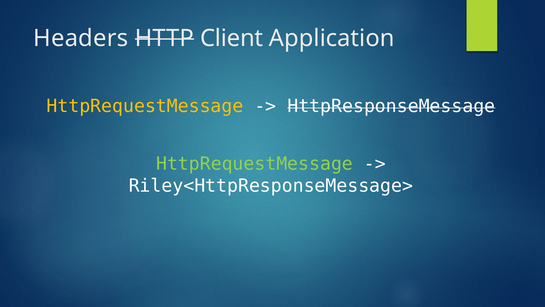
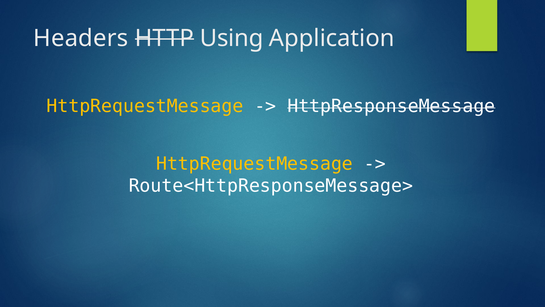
Client: Client -> Using (232, 38)
HttpRequestMessage colour: light green -> yellow (255, 164)
Riley<HttpResponseMessage>: Riley<HttpResponseMessage> -> Route<HttpResponseMessage> (271, 186)
